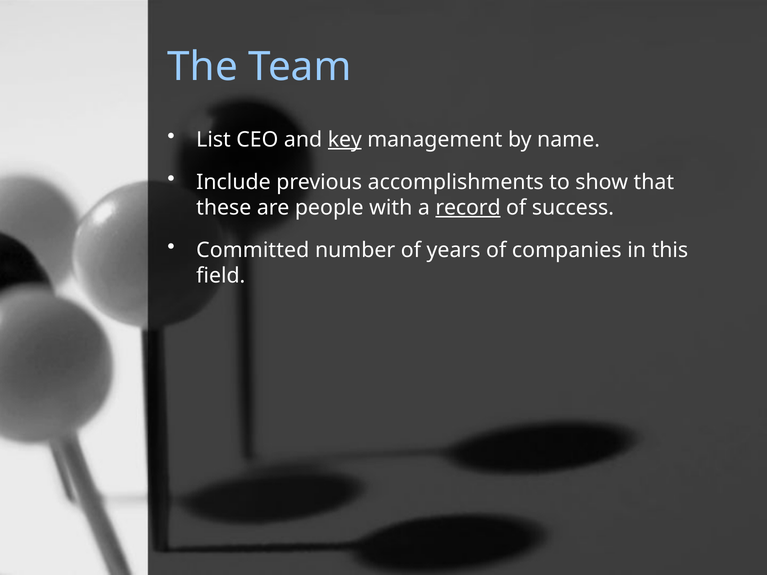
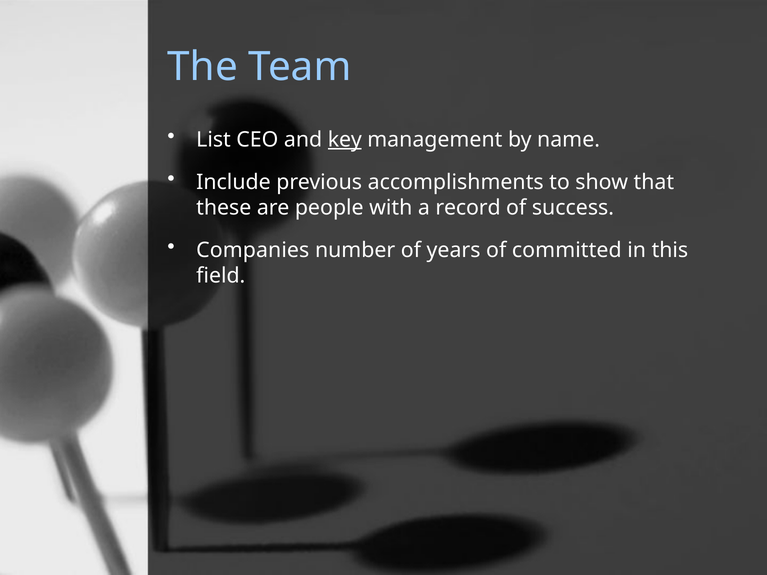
record underline: present -> none (468, 208)
Committed: Committed -> Companies (253, 250)
companies: companies -> committed (567, 250)
